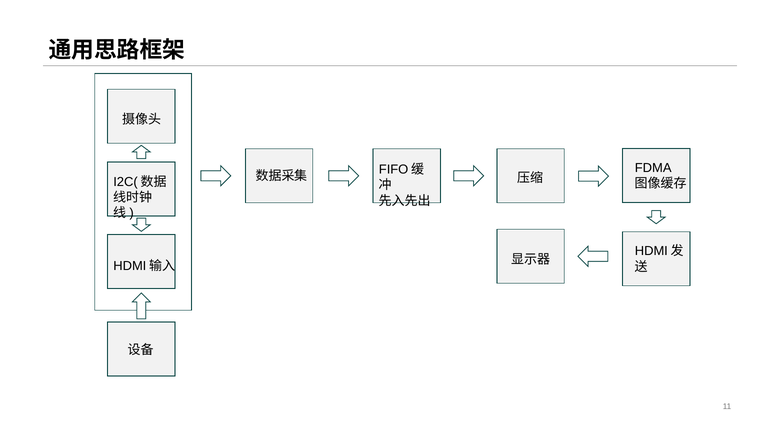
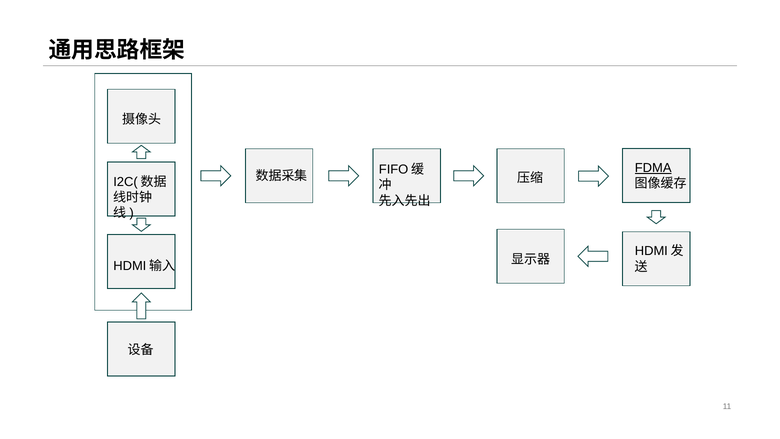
FDMA underline: none -> present (653, 168)
